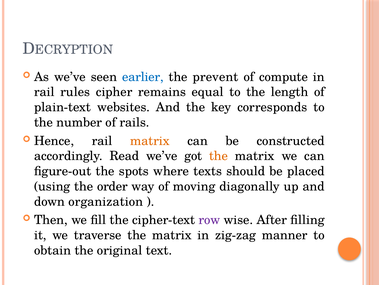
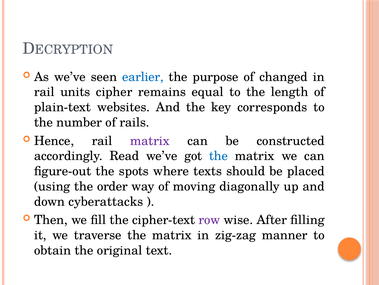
prevent: prevent -> purpose (216, 77)
compute: compute -> changed (283, 77)
rules: rules -> units (75, 92)
matrix colour: orange -> purple (150, 140)
the colour: orange -> blue (219, 156)
organization: organization -> cyberattacks (106, 201)
